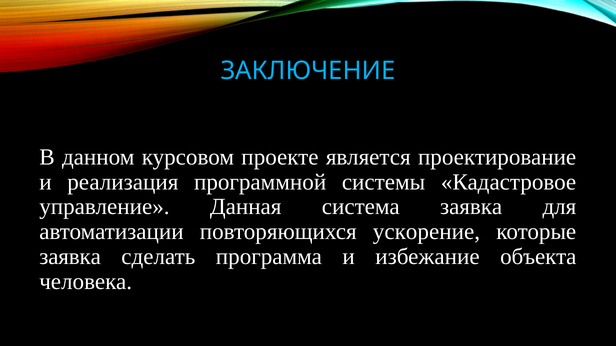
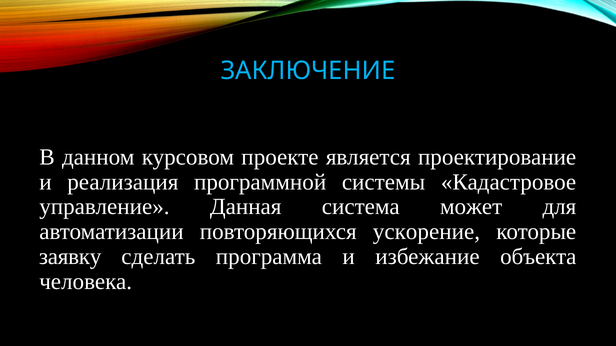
система заявка: заявка -> может (471, 207)
заявка: заявка -> заявку (70, 257)
